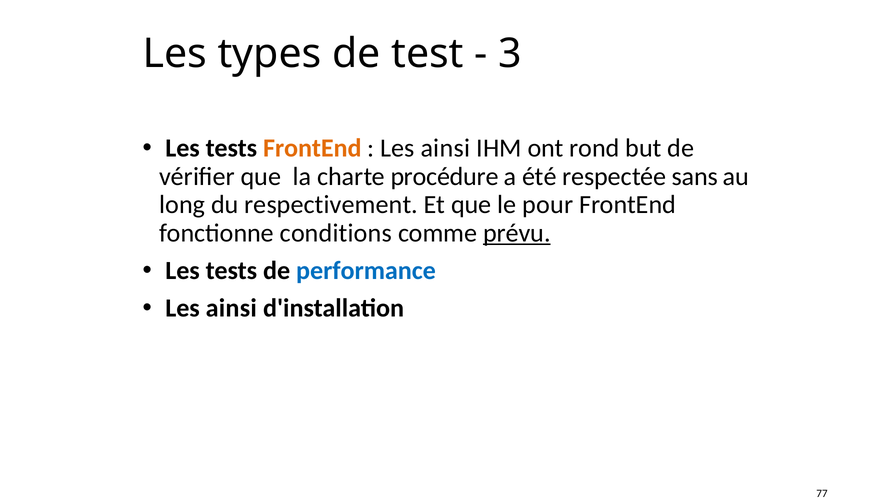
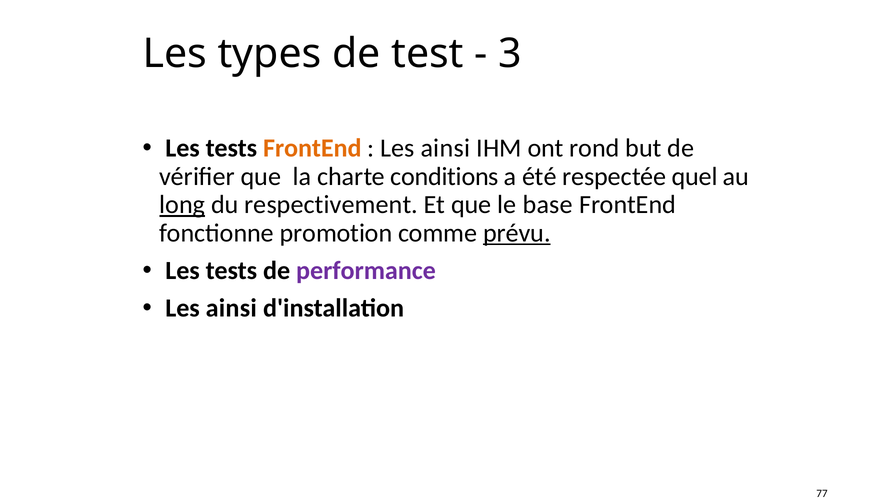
procédure: procédure -> conditions (445, 177)
sans: sans -> quel (695, 177)
long underline: none -> present (182, 205)
pour: pour -> base (548, 205)
conditions: conditions -> promotion (336, 233)
performance colour: blue -> purple (366, 271)
